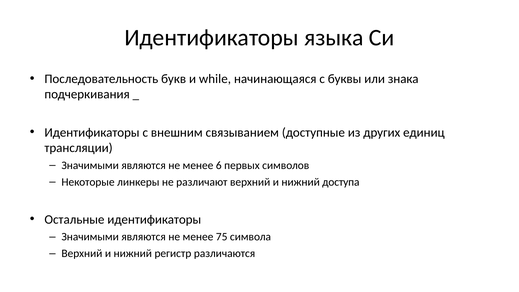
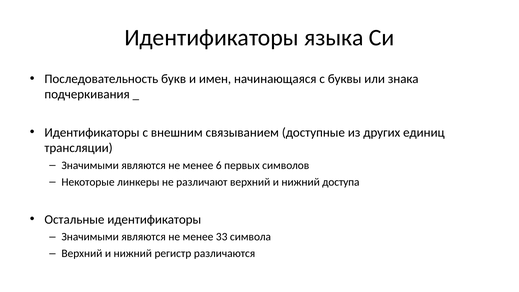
while: while -> имен (215, 79)
75: 75 -> 33 (222, 237)
